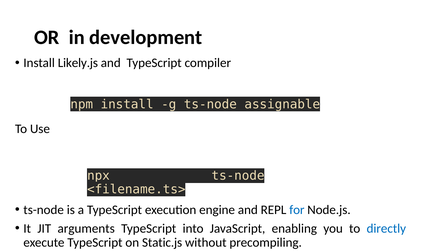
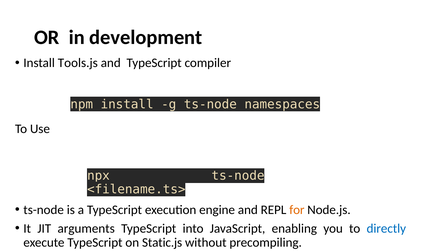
Likely.js: Likely.js -> Tools.js (78, 63)
assignable: assignable -> namespaces (282, 104)
for colour: blue -> orange (297, 210)
